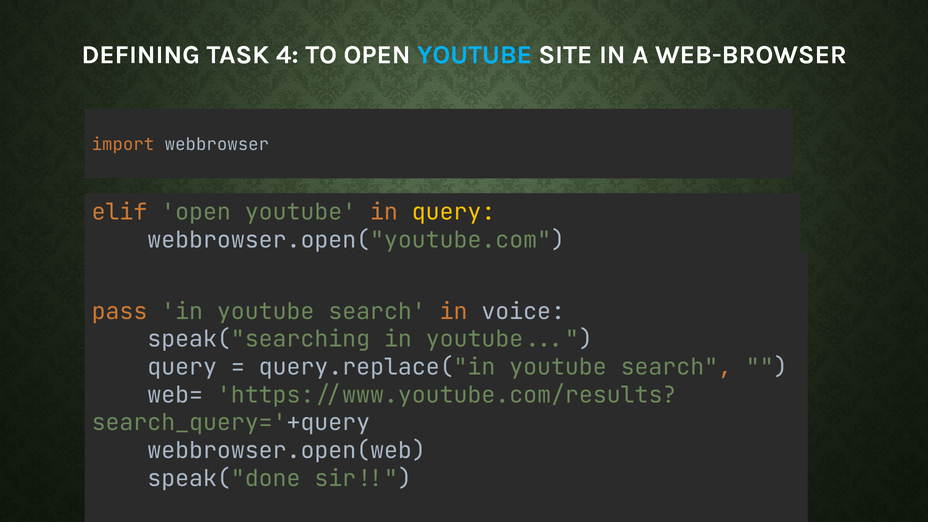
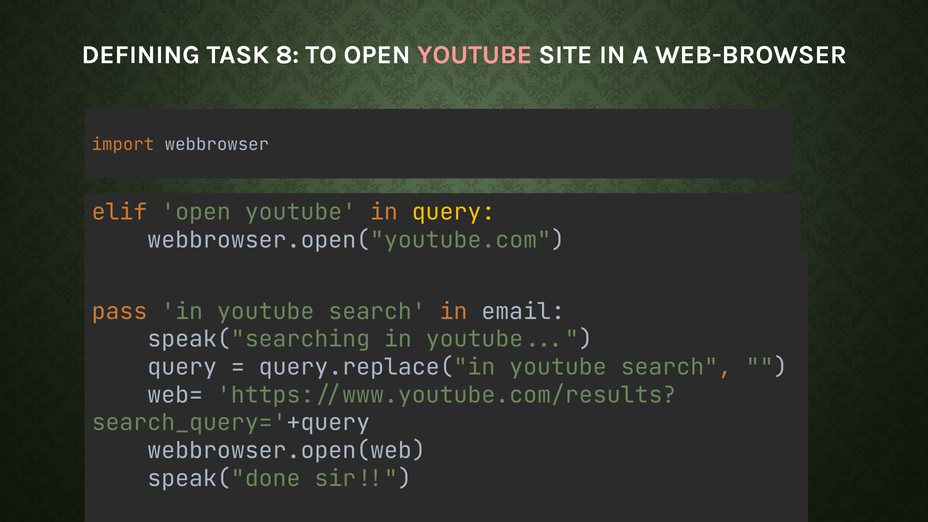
4: 4 -> 8 (287, 55)
YOUTUBE colour: light blue -> pink (475, 55)
voice: voice -> email (523, 311)
